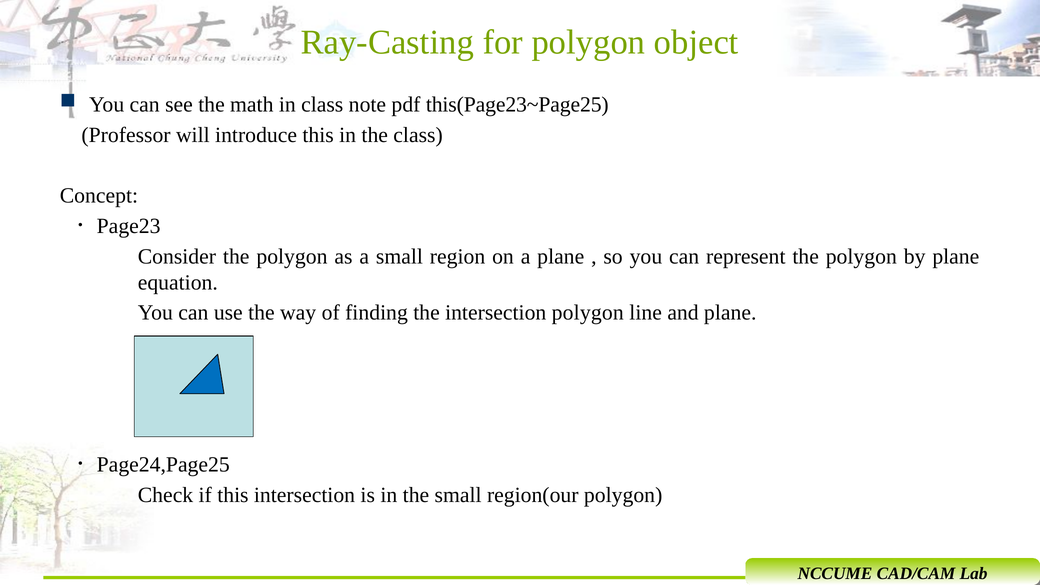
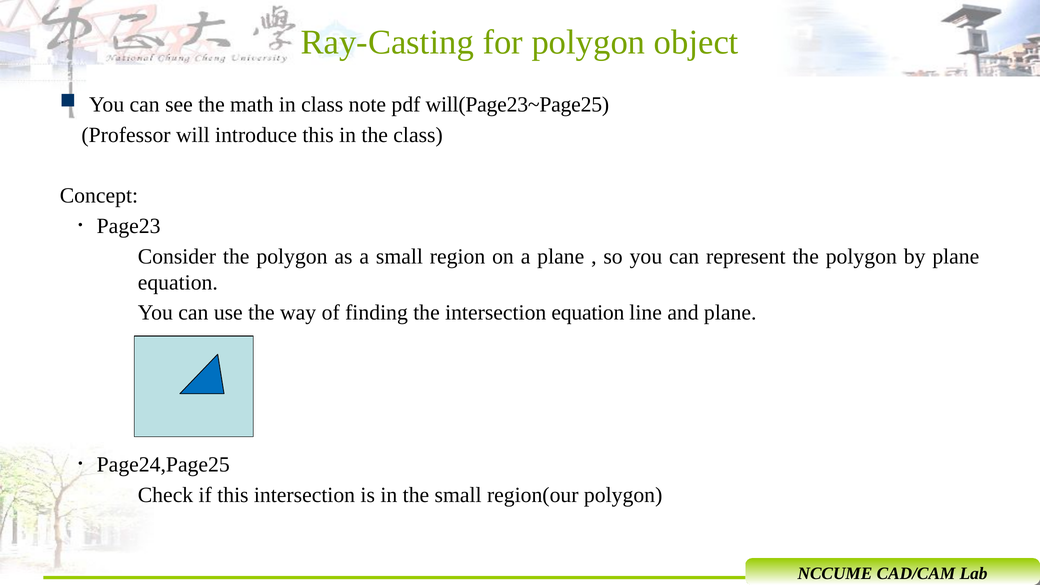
this(Page23~Page25: this(Page23~Page25 -> will(Page23~Page25 (517, 105)
intersection polygon: polygon -> equation (588, 313)
